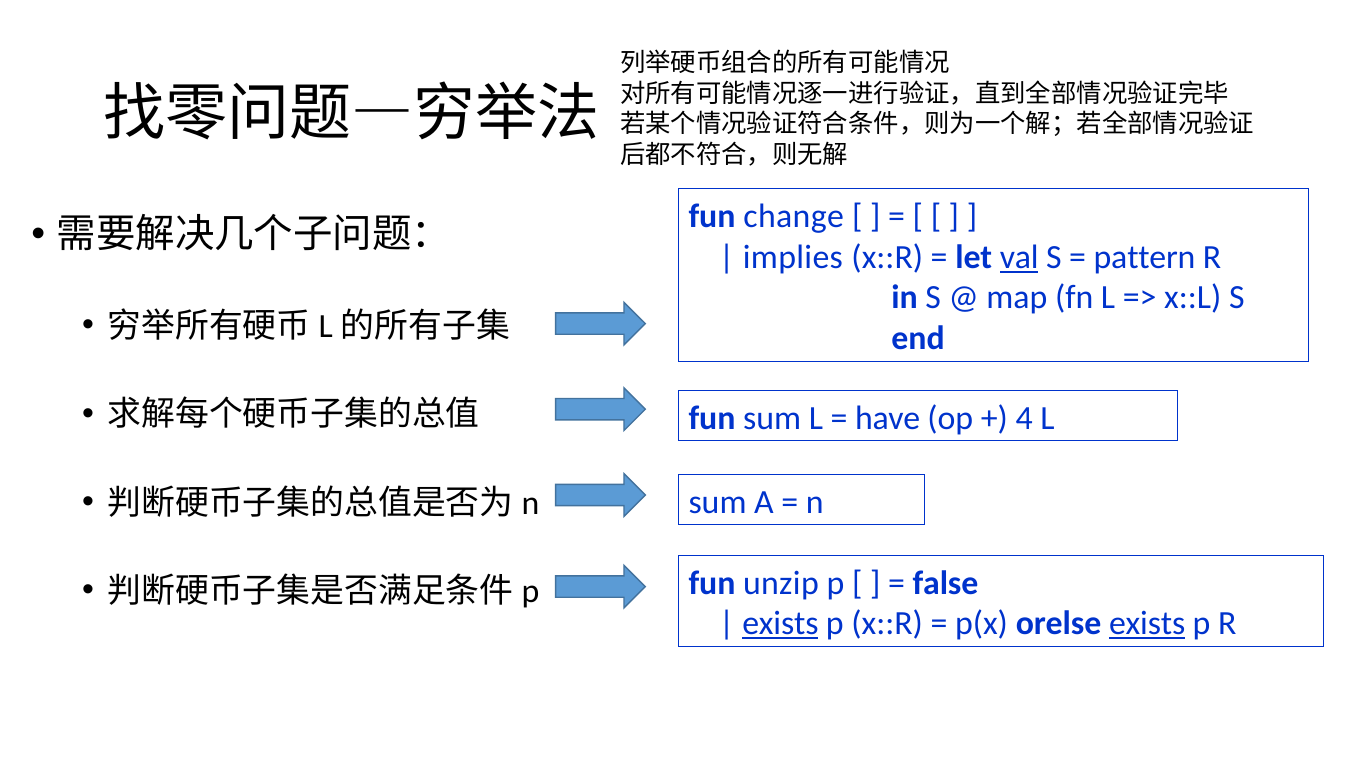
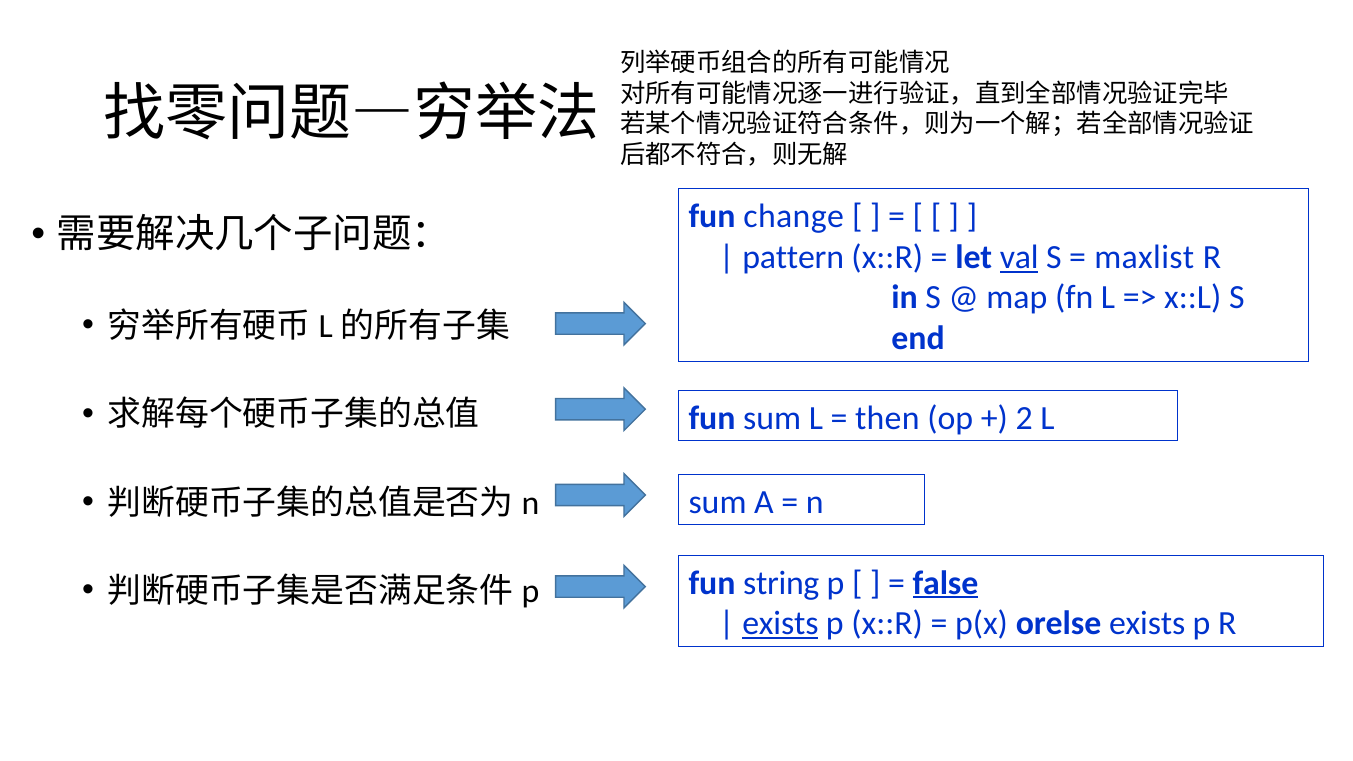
implies: implies -> pattern (793, 257)
pattern: pattern -> maxlist (1144, 257)
have: have -> then (887, 418)
4: 4 -> 2 (1024, 418)
unzip: unzip -> string (781, 583)
false underline: none -> present (945, 583)
exists underline: present -> none (1147, 623)
